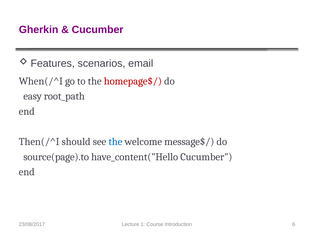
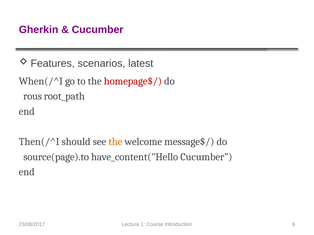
email: email -> latest (141, 64)
easy: easy -> rous (33, 96)
the colour: blue -> orange (115, 142)
